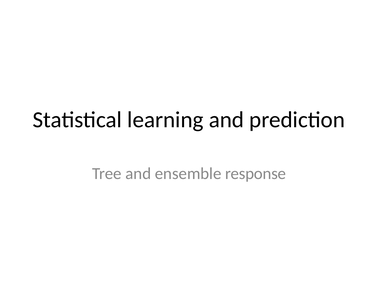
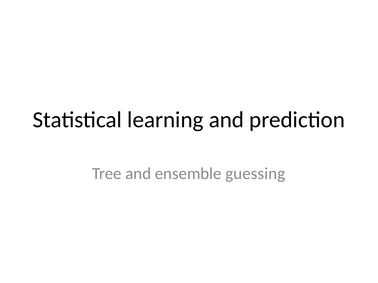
response: response -> guessing (255, 174)
